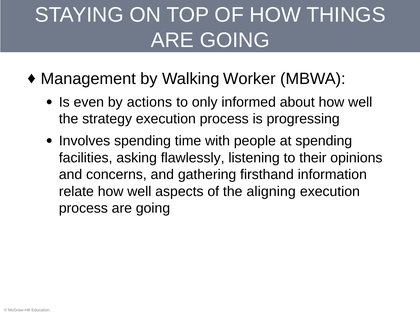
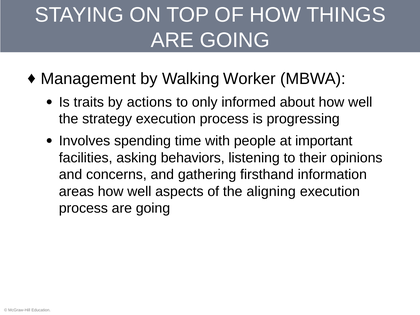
even: even -> traits (89, 102)
at spending: spending -> important (324, 141)
flawlessly: flawlessly -> behaviors (193, 158)
relate: relate -> areas (76, 191)
